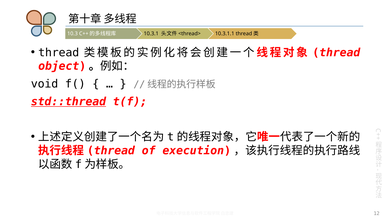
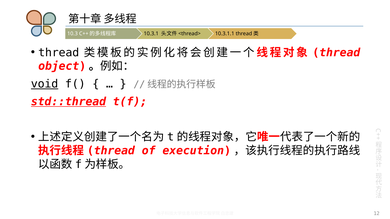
void underline: none -> present (45, 84)
